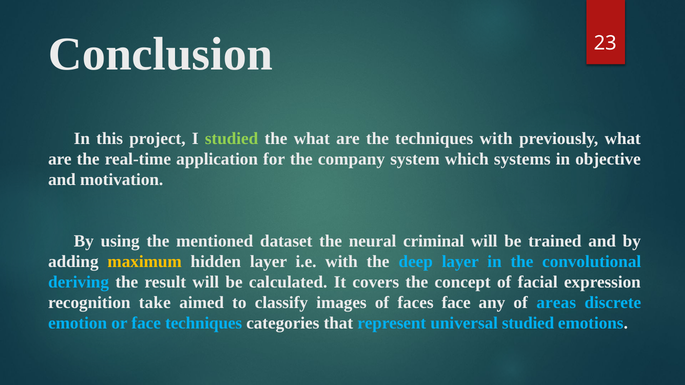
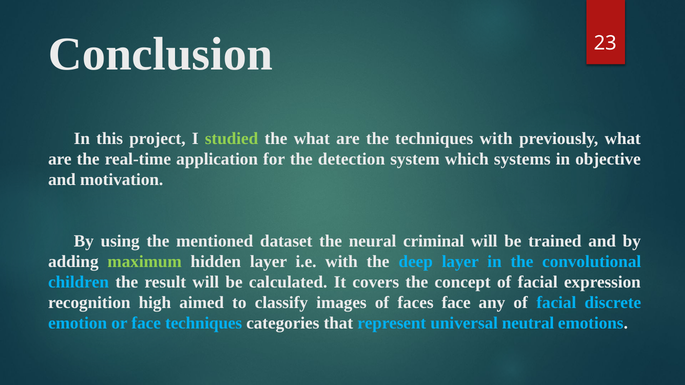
company: company -> detection (351, 159)
maximum colour: yellow -> light green (145, 262)
deriving: deriving -> children (79, 282)
take: take -> high (155, 303)
any of areas: areas -> facial (556, 303)
universal studied: studied -> neutral (528, 323)
